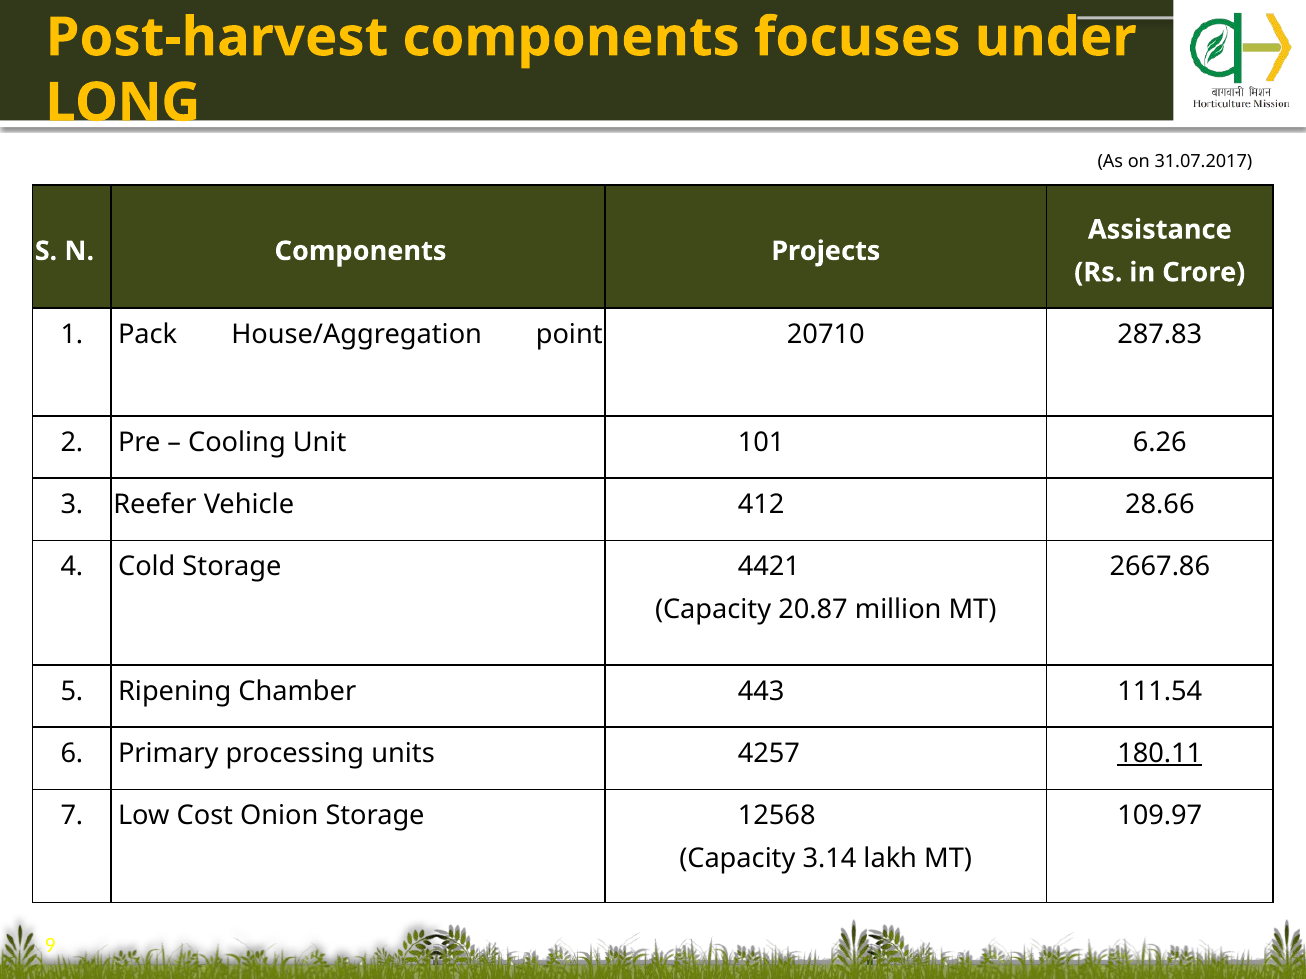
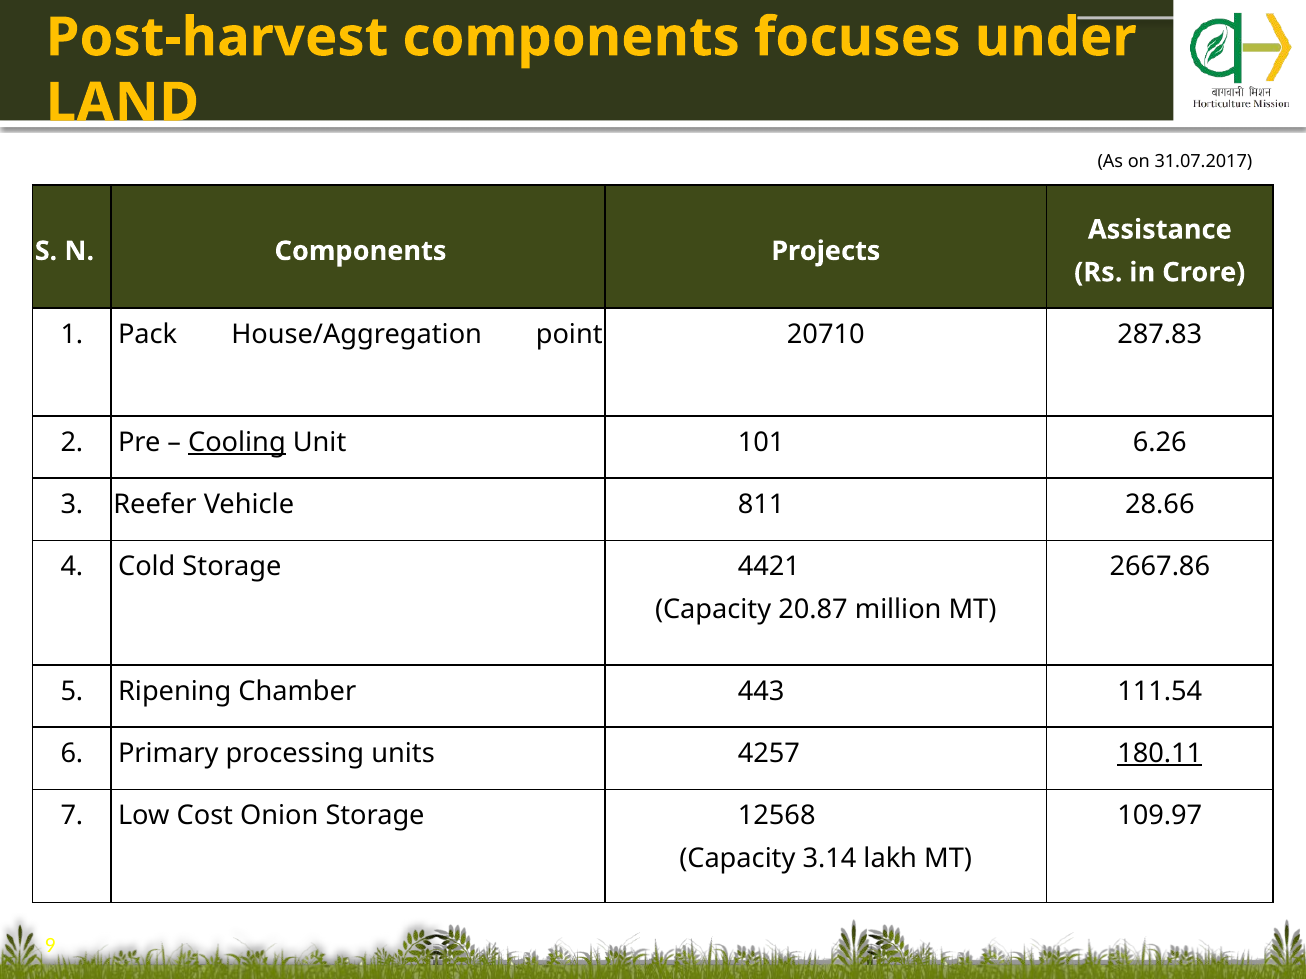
LONG: LONG -> LAND (122, 103)
Cooling underline: none -> present (237, 442)
412: 412 -> 811 (761, 505)
